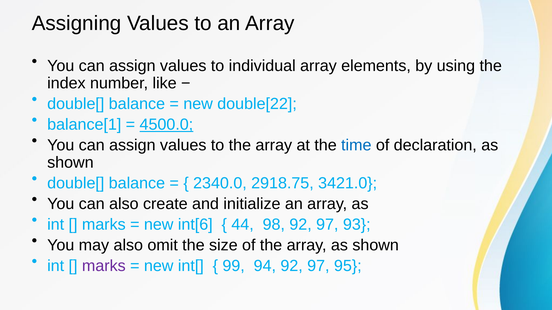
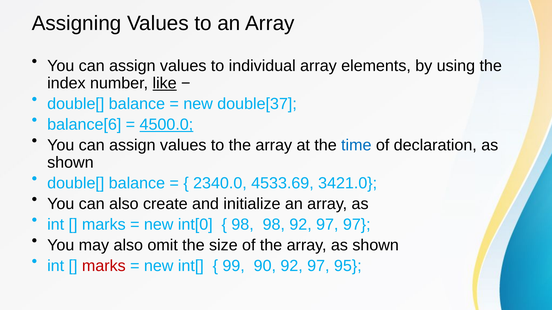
like underline: none -> present (165, 83)
double[22: double[22 -> double[37 (257, 104)
balance[1: balance[1 -> balance[6 (84, 125)
2918.75: 2918.75 -> 4533.69 (282, 184)
int[6: int[6 -> int[0 (195, 225)
44: 44 -> 98 (243, 225)
97 93: 93 -> 97 (357, 225)
marks colour: purple -> red (104, 266)
94: 94 -> 90 (265, 266)
